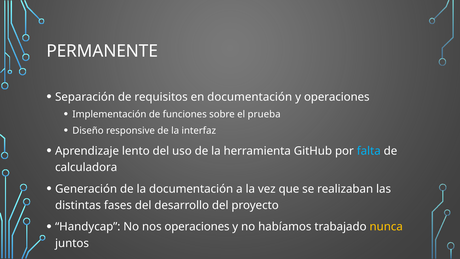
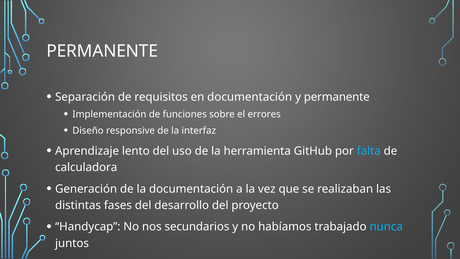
y operaciones: operaciones -> permanente (337, 97)
prueba: prueba -> errores (264, 114)
nos operaciones: operaciones -> secundarios (197, 227)
nunca colour: yellow -> light blue (386, 227)
